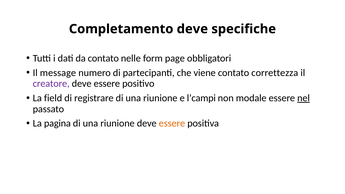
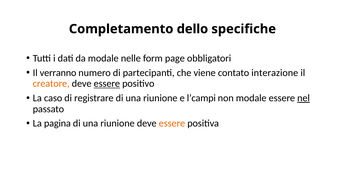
Completamento deve: deve -> dello (192, 29)
da contato: contato -> modale (103, 58)
message: message -> verranno (58, 73)
correttezza: correttezza -> interazione (275, 73)
creatore colour: purple -> orange (51, 84)
essere underline: none -> present (107, 84)
field: field -> caso (53, 98)
